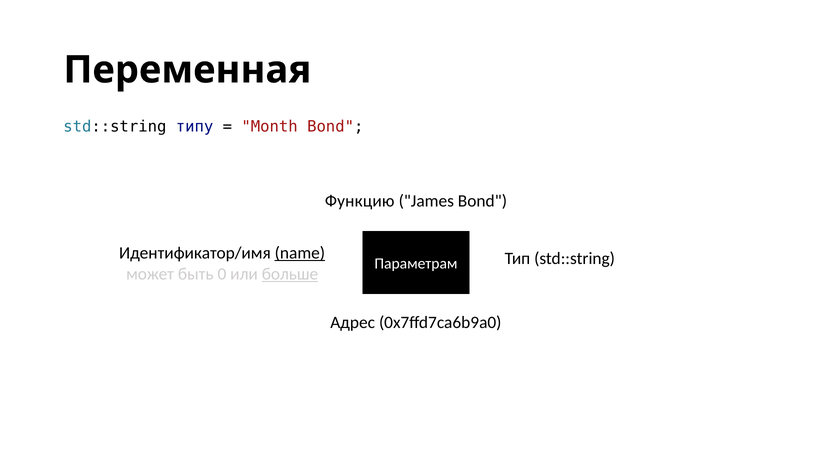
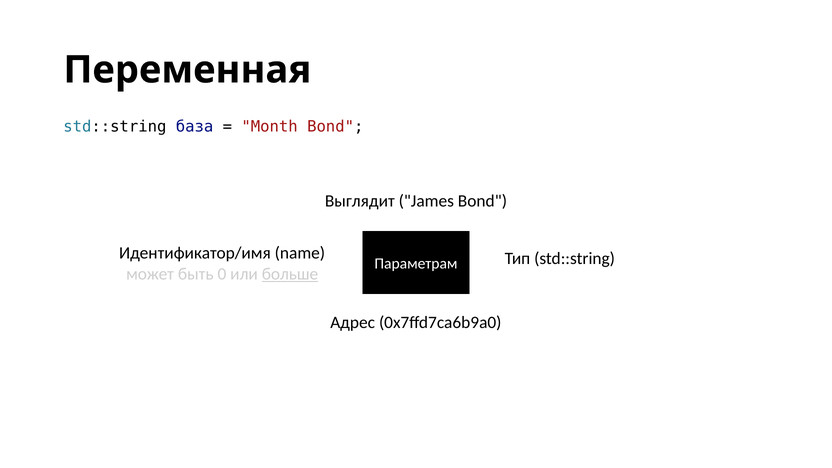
типу: типу -> база (195, 127)
Функцию: Функцию -> Выглядит (360, 201)
name underline: present -> none (300, 253)
